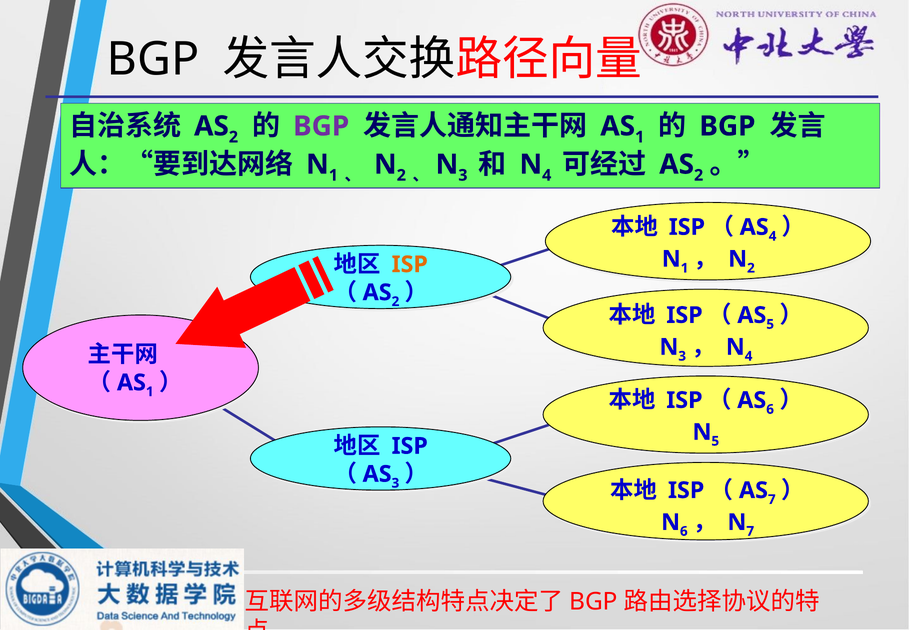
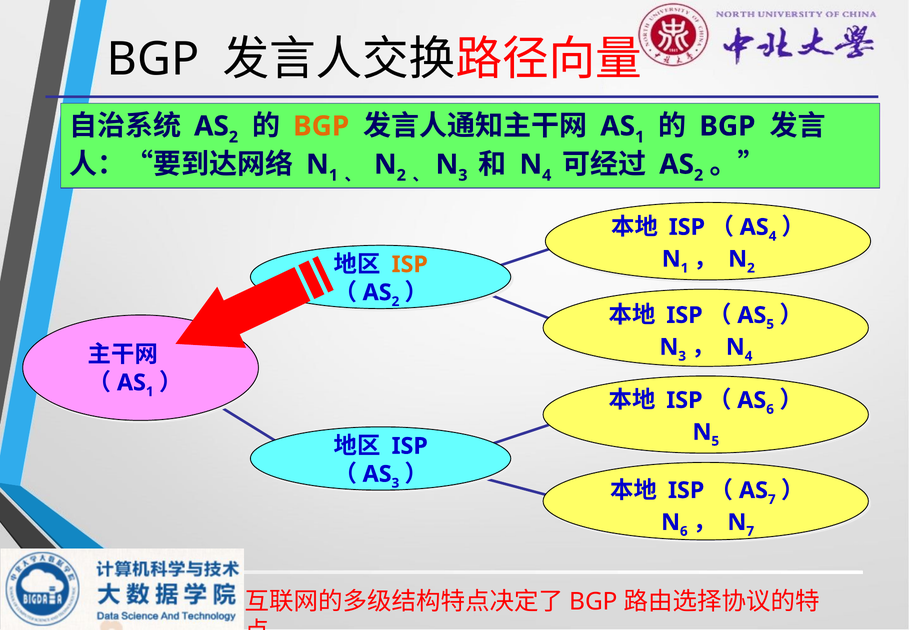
BGP colour: purple -> orange (321, 126)
